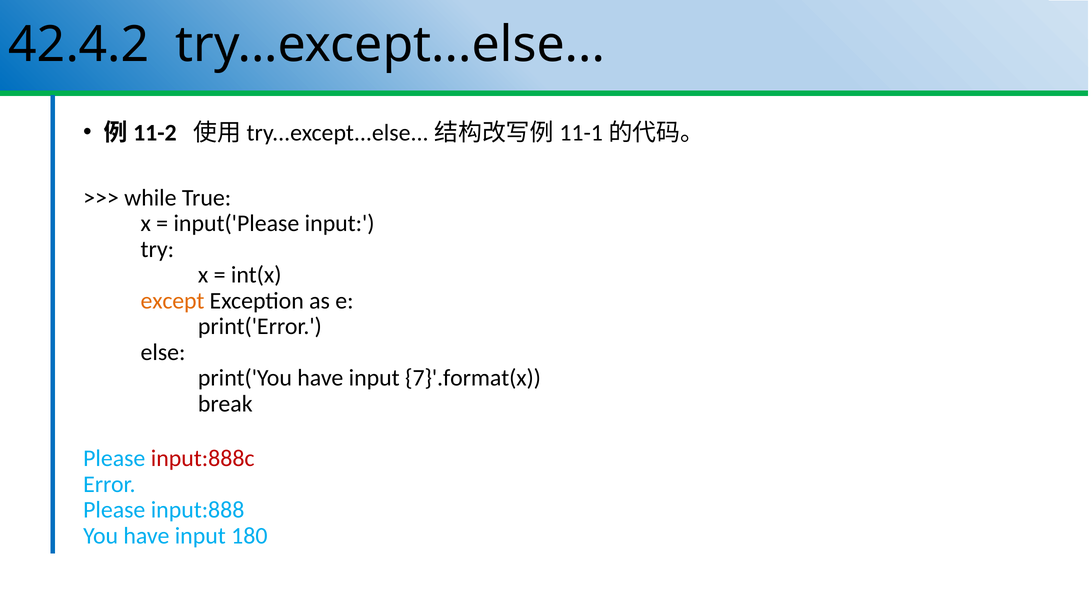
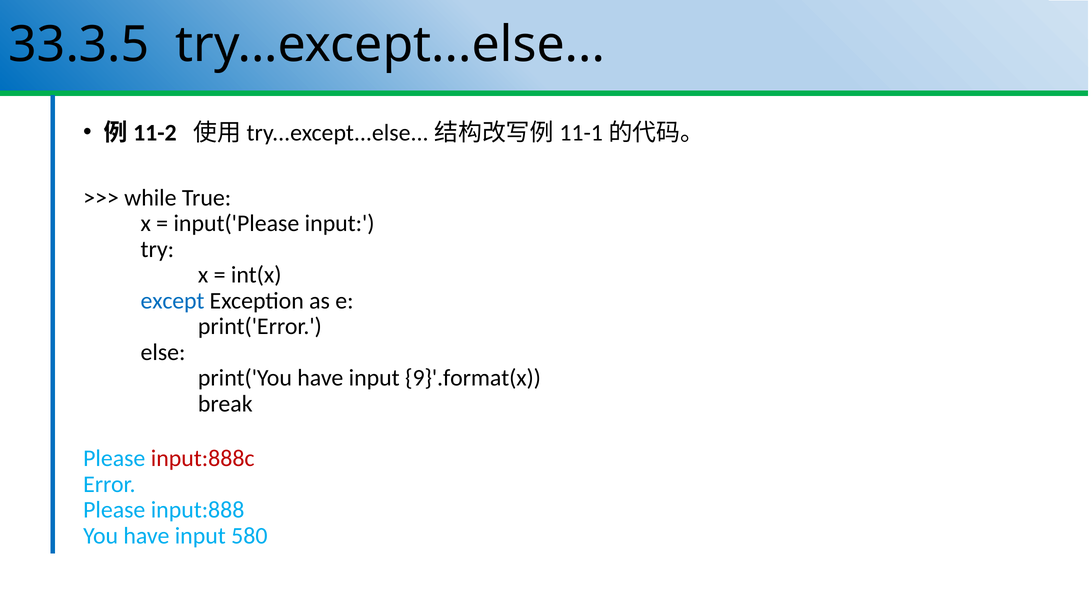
42.4.2: 42.4.2 -> 33.3.5 (79, 45)
except colour: orange -> blue (172, 301)
7}'.format(x: 7}'.format(x -> 9}'.format(x (473, 378)
180: 180 -> 580 (249, 535)
